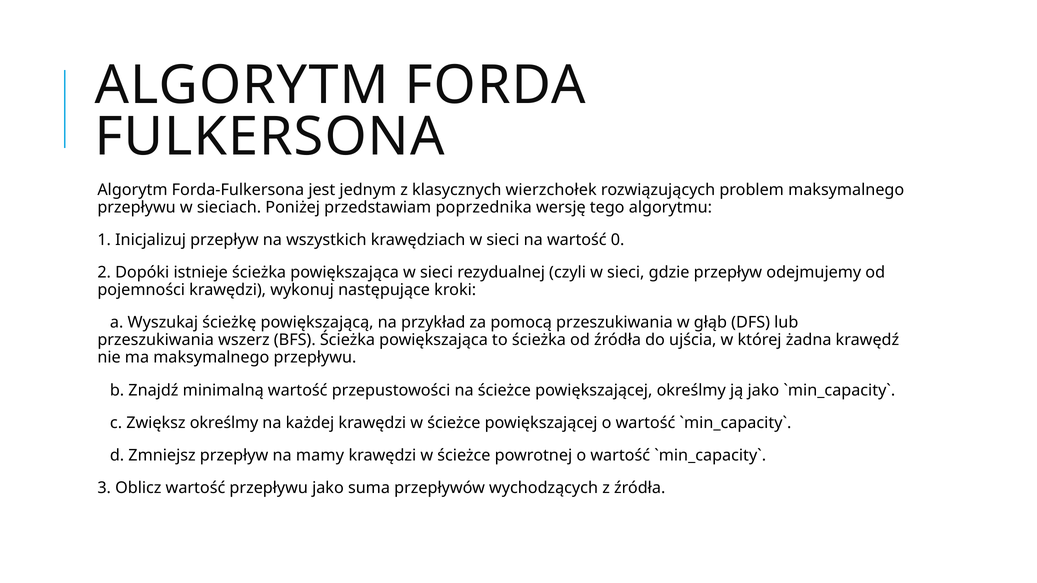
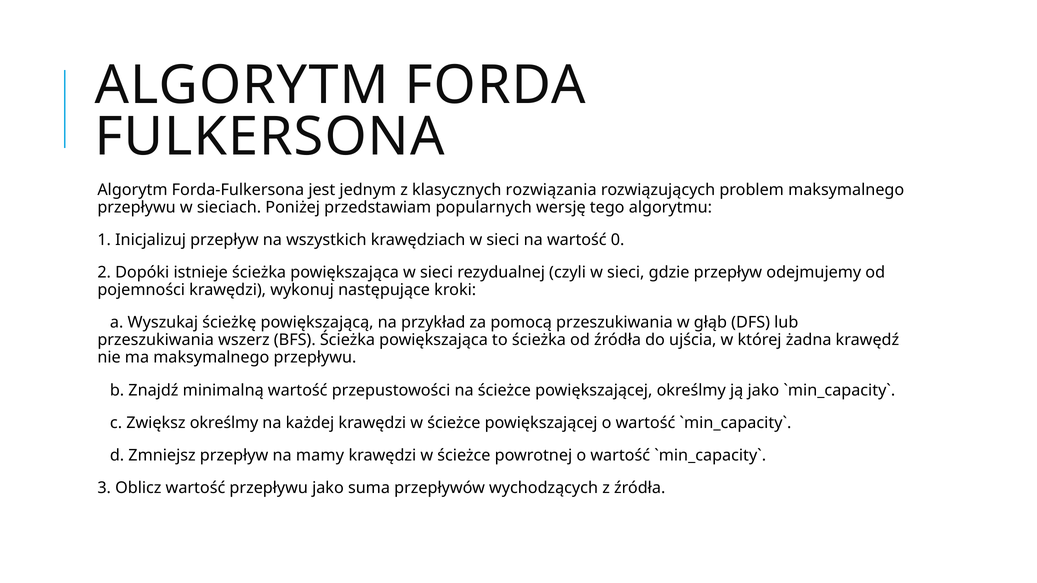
wierzchołek: wierzchołek -> rozwiązania (551, 190)
poprzednika: poprzednika -> popularnych (484, 207)
